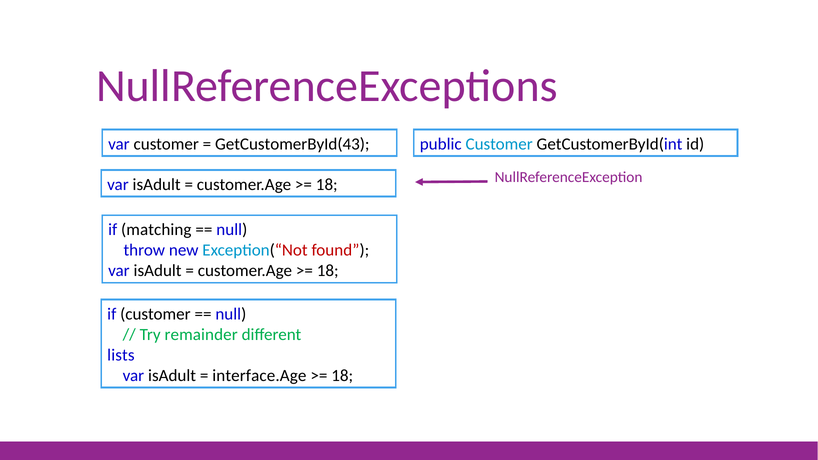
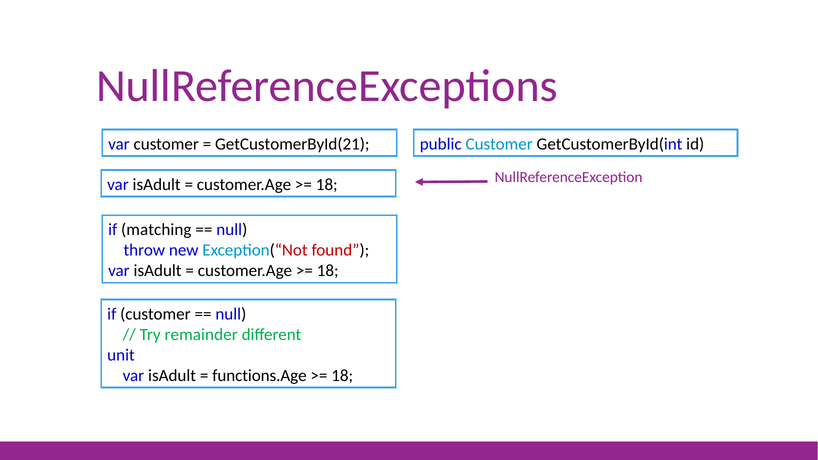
GetCustomerById(43: GetCustomerById(43 -> GetCustomerById(21 (292, 144)
lists: lists -> unit (121, 355)
interface.Age: interface.Age -> functions.Age (259, 375)
